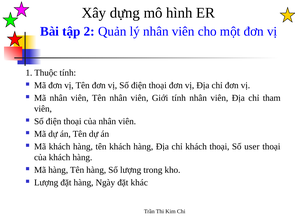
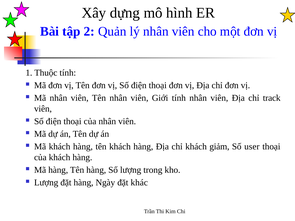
tham: tham -> track (272, 98)
khách thoại: thoại -> giảm (219, 147)
